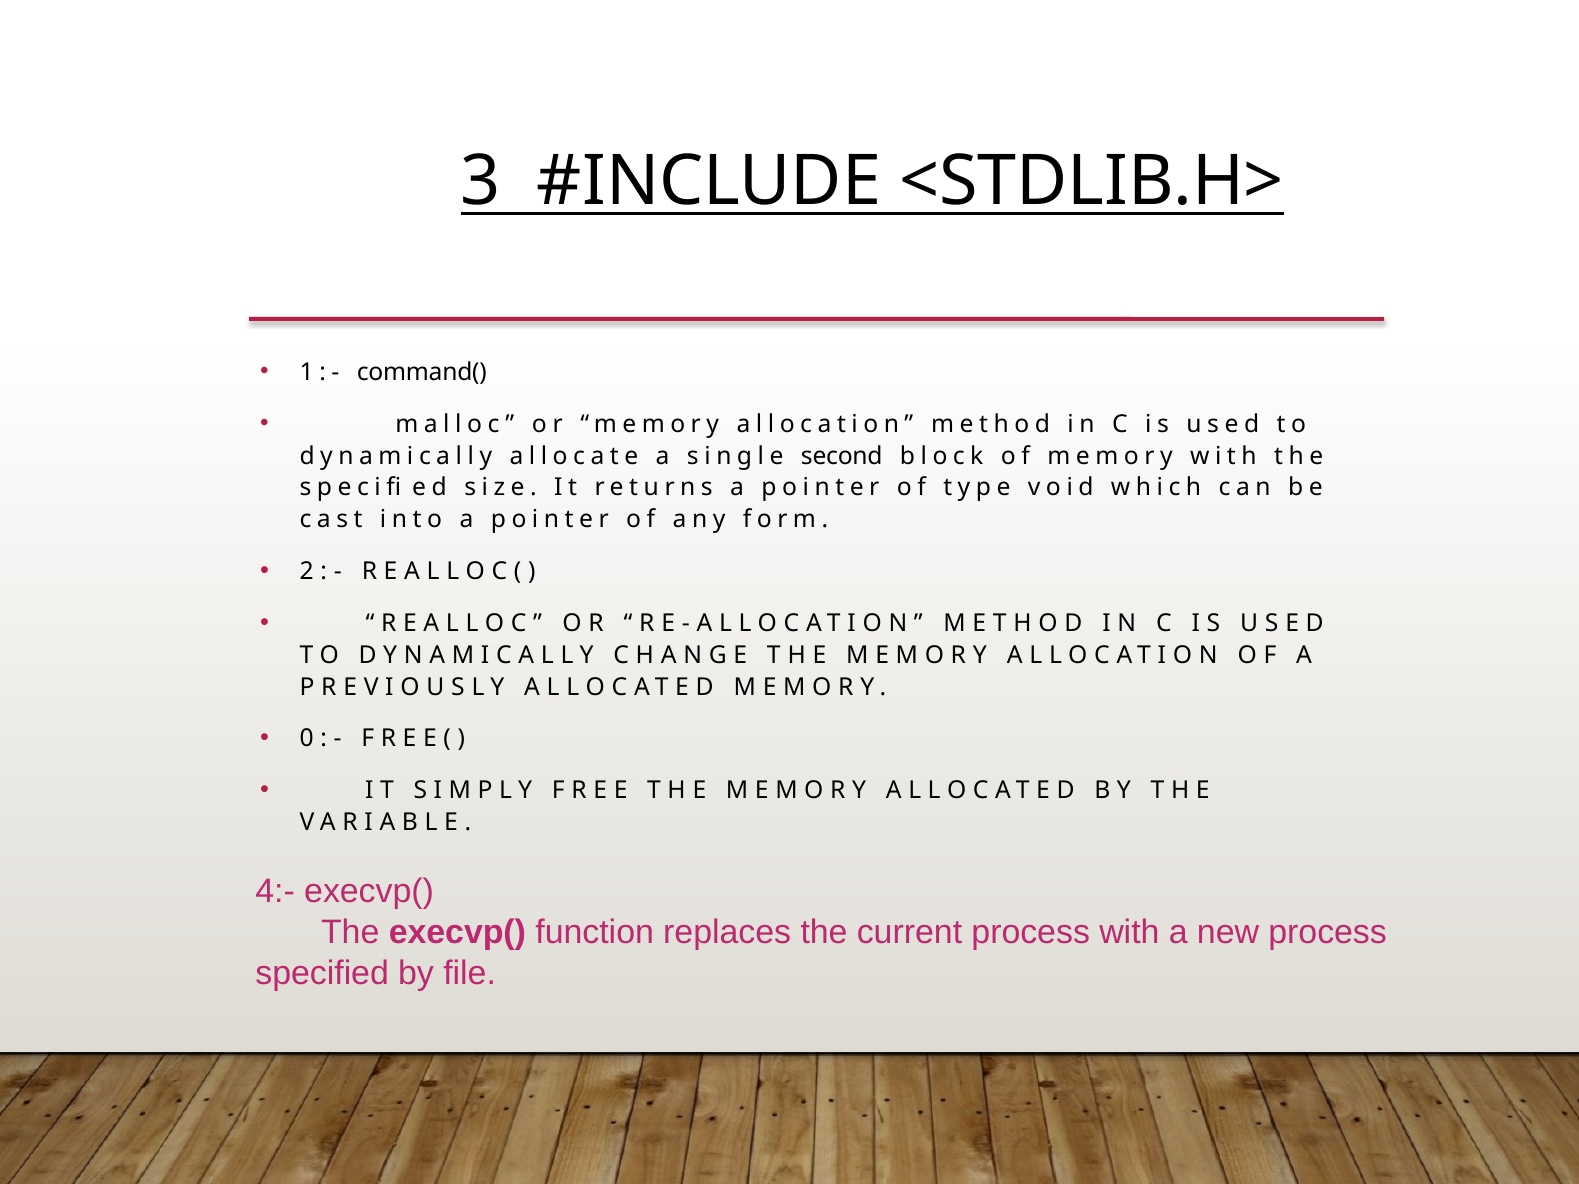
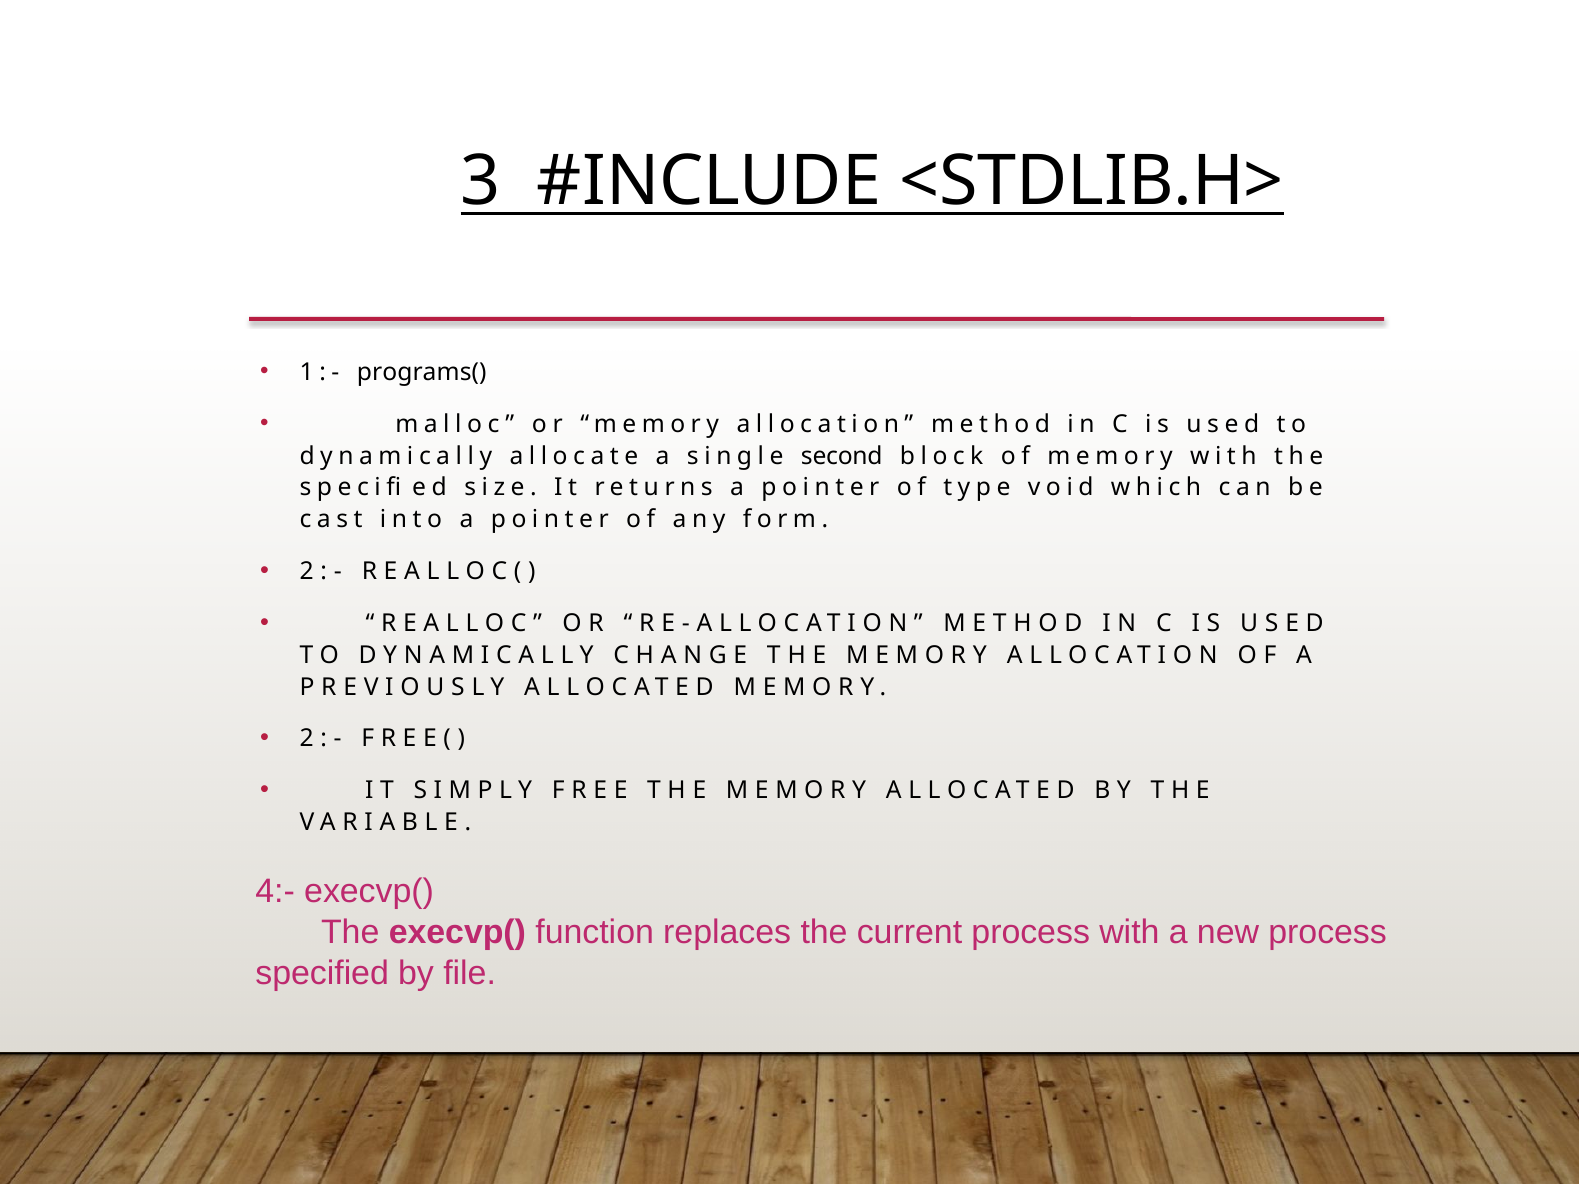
command(: command( -> programs( (422, 372)
0: 0 -> 2 (307, 739)
